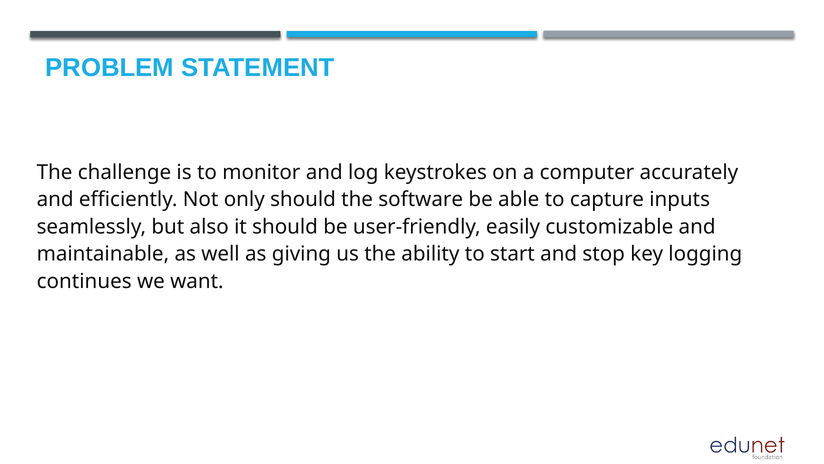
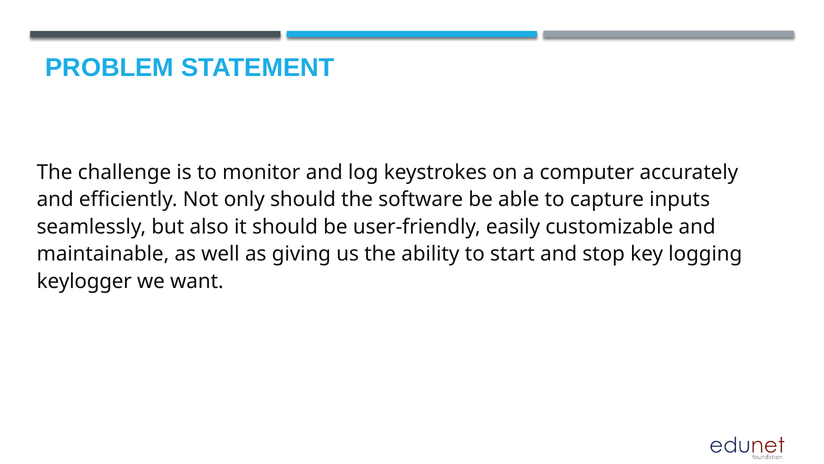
continues: continues -> keylogger (84, 281)
